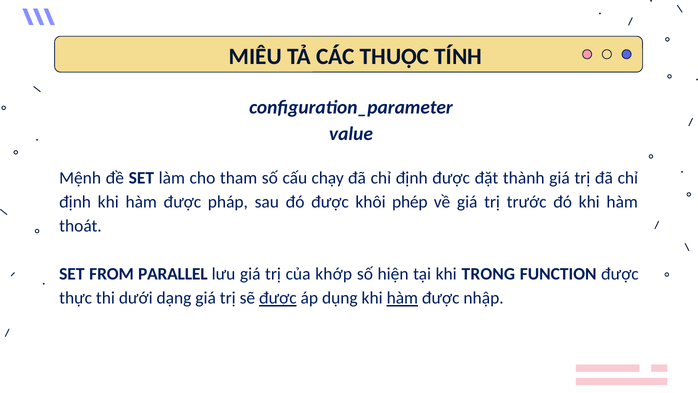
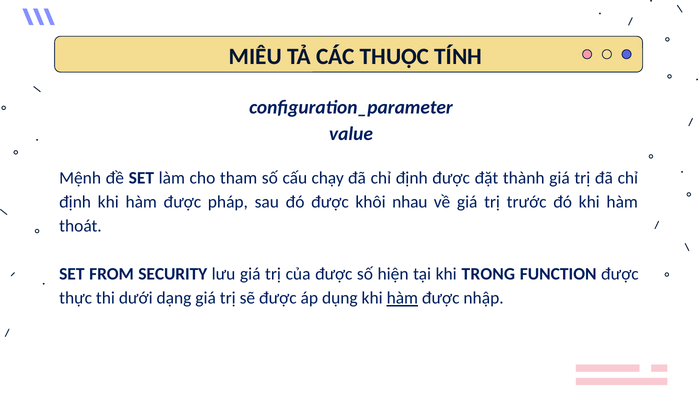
phép: phép -> nhau (410, 202)
PARALLEL: PARALLEL -> SECURITY (173, 274)
của khớp: khớp -> được (334, 274)
được underline: present -> none (278, 298)
